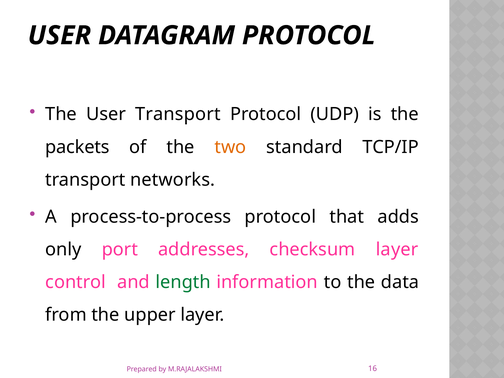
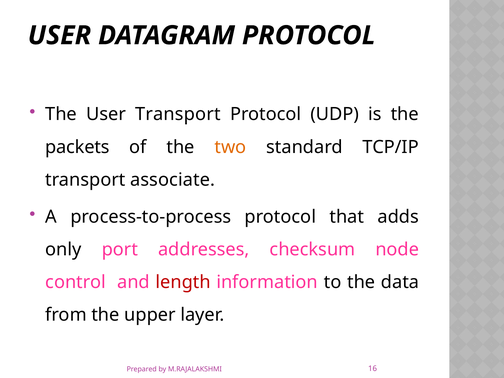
networks: networks -> associate (173, 180)
checksum layer: layer -> node (397, 249)
length colour: green -> red (183, 282)
